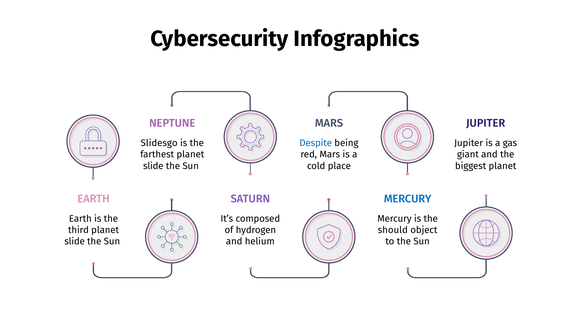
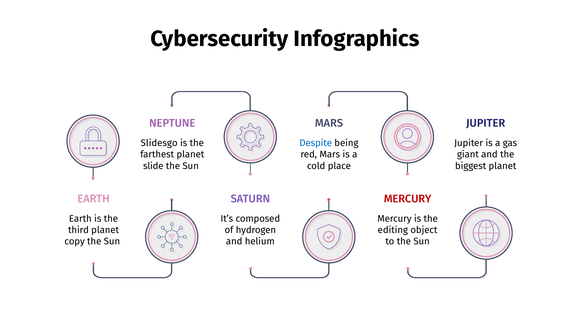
MERCURY colour: blue -> red (408, 199)
should: should -> editing (393, 230)
slide: slide -> copy (75, 241)
